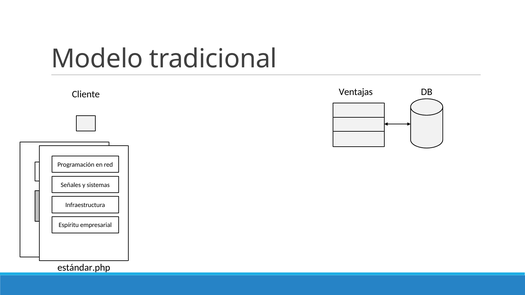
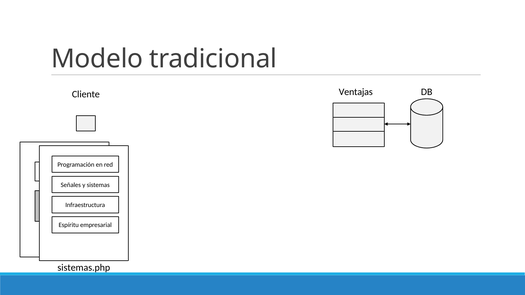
estándar.php: estándar.php -> sistemas.php (84, 268)
